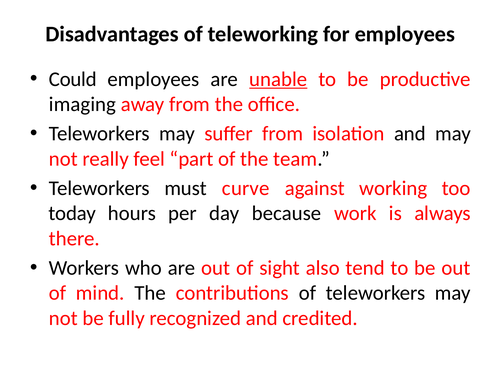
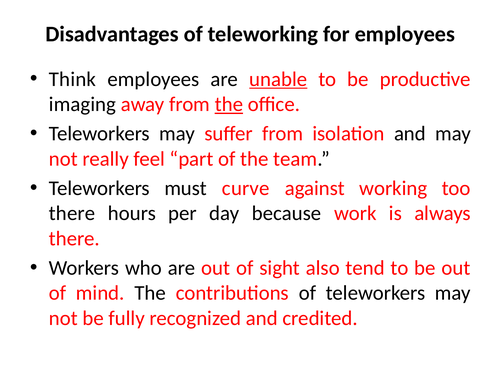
Could: Could -> Think (73, 79)
the underline: none -> present (229, 104)
today: today -> there (72, 213)
